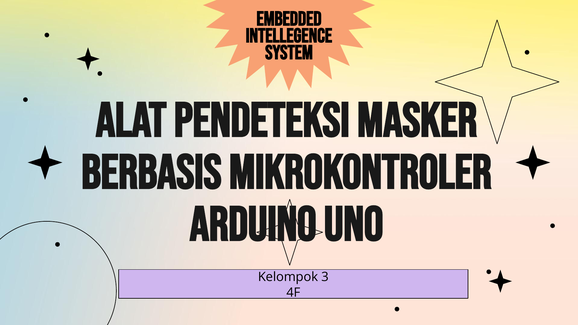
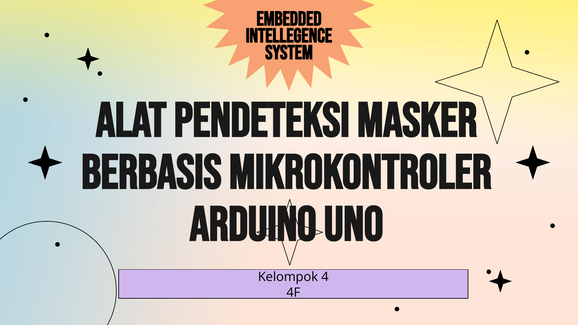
3: 3 -> 4 (325, 277)
